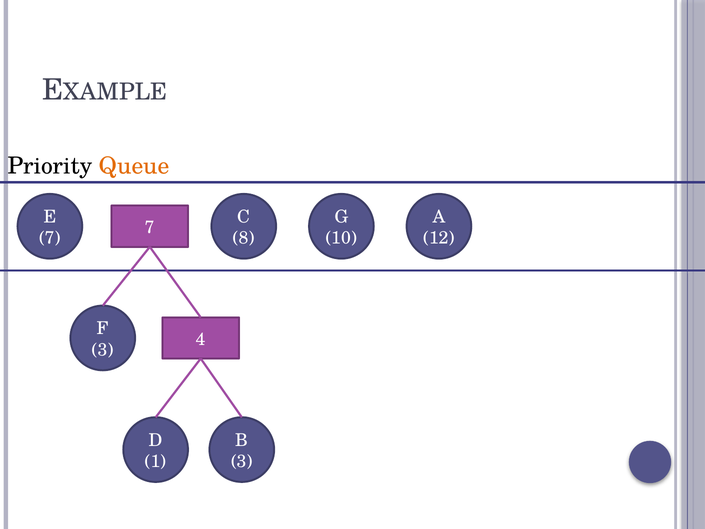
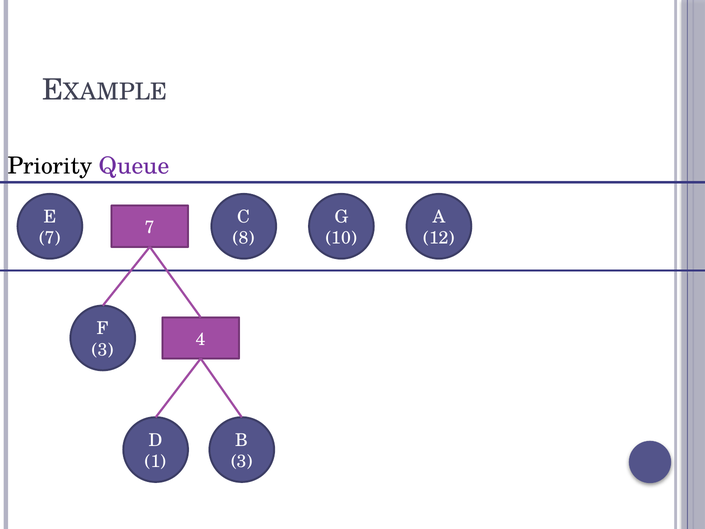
Queue colour: orange -> purple (134, 166)
